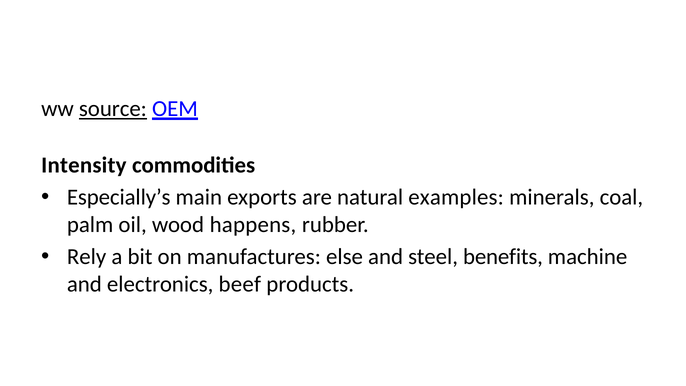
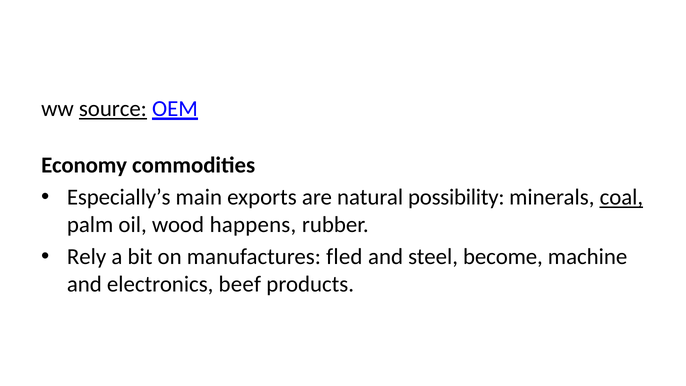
Intensity: Intensity -> Economy (84, 165)
examples: examples -> possibility (456, 197)
coal underline: none -> present (621, 197)
else: else -> fled (344, 257)
benefits: benefits -> become (503, 257)
